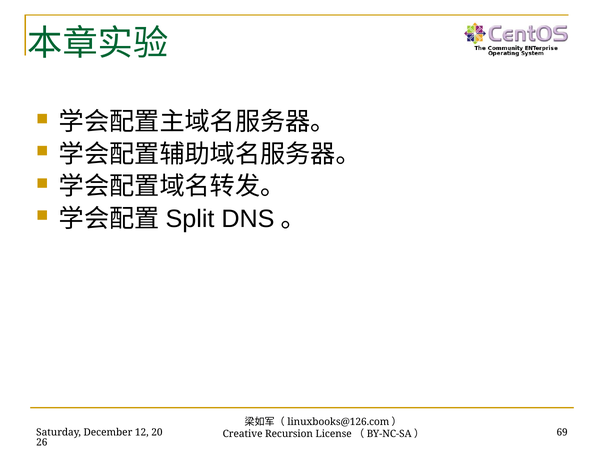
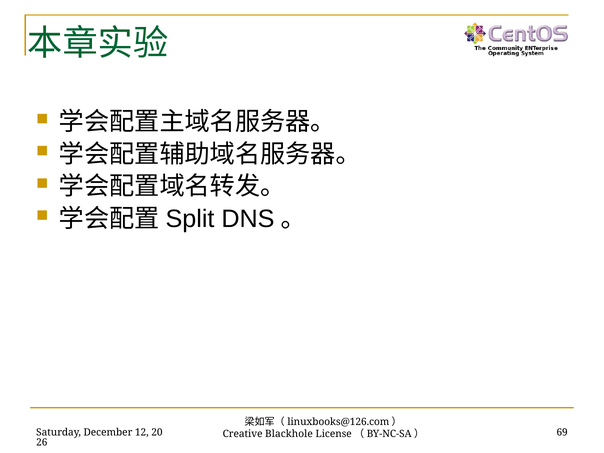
Recursion: Recursion -> Blackhole (289, 434)
